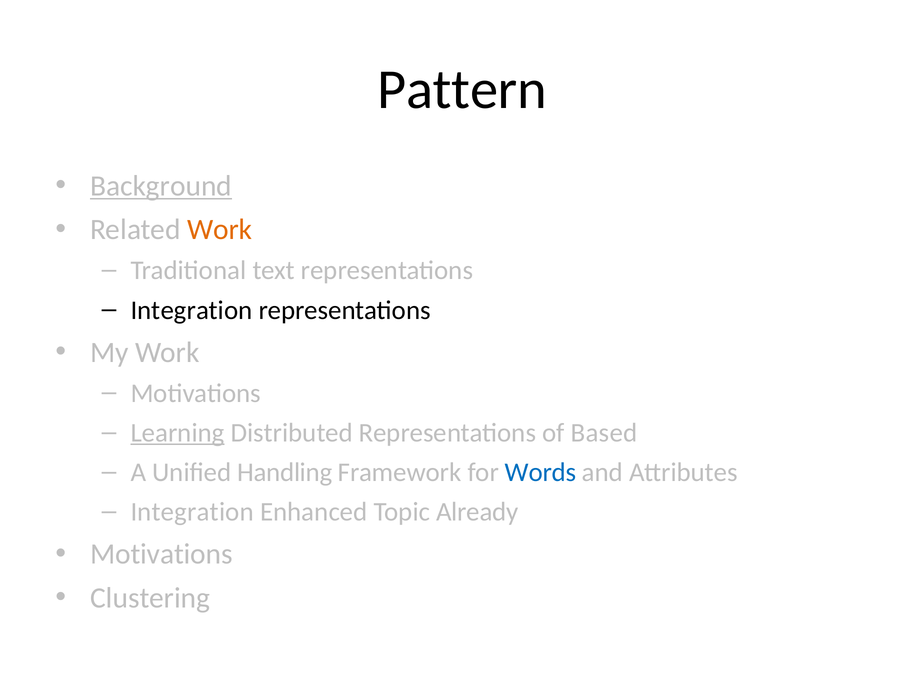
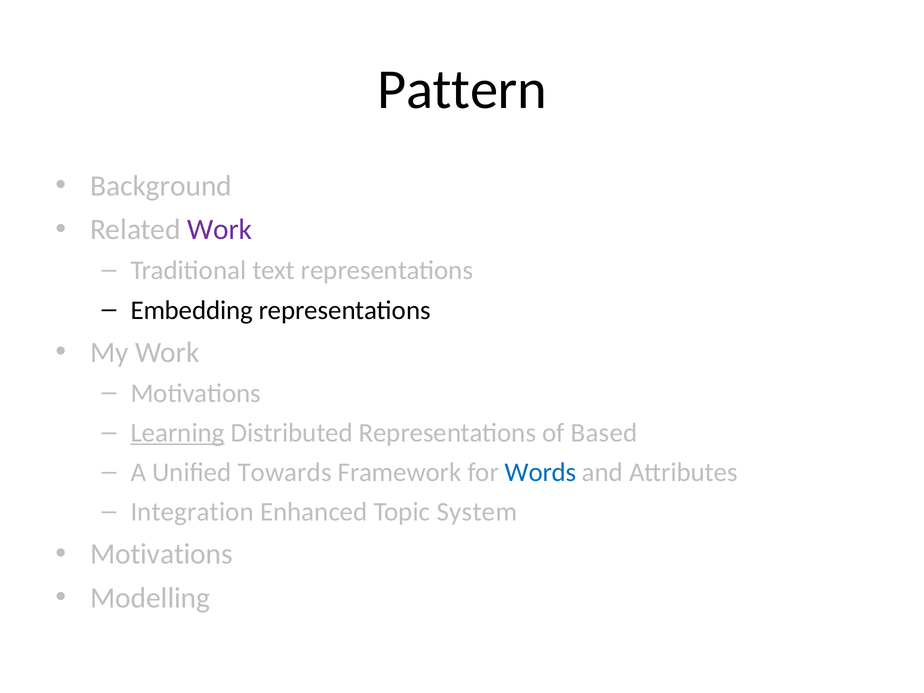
Background underline: present -> none (161, 186)
Work colour: orange -> purple (220, 230)
Integration: Integration -> Embedding (192, 310)
Handling: Handling -> Towards (285, 472)
Already: Already -> System (477, 512)
Clustering: Clustering -> Modelling (150, 598)
